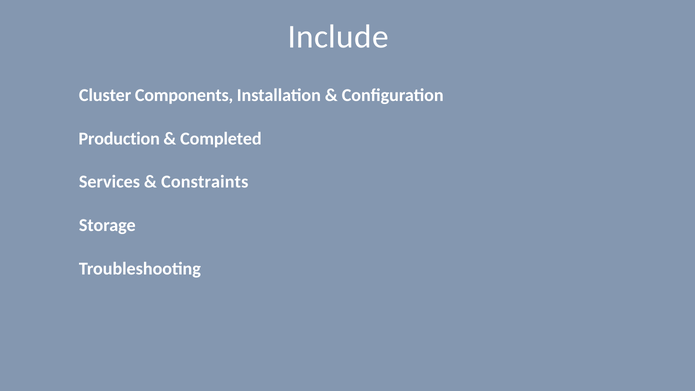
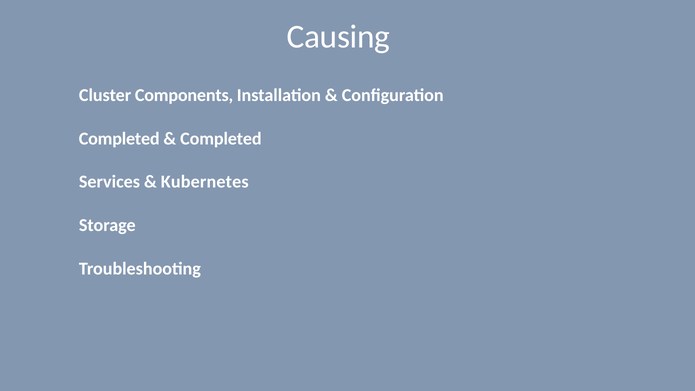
Include: Include -> Causing (338, 37)
Production: Production -> Completed (119, 139)
Constraints: Constraints -> Kubernetes (205, 182)
